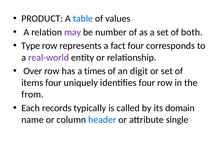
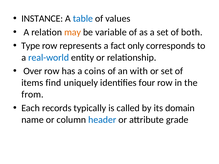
PRODUCT: PRODUCT -> INSTANCE (42, 19)
may colour: purple -> orange (73, 32)
number: number -> variable (111, 32)
fact four: four -> only (136, 46)
real-world colour: purple -> blue (49, 58)
times: times -> coins (95, 71)
digit: digit -> with (139, 71)
items four: four -> find (53, 83)
single: single -> grade (177, 120)
